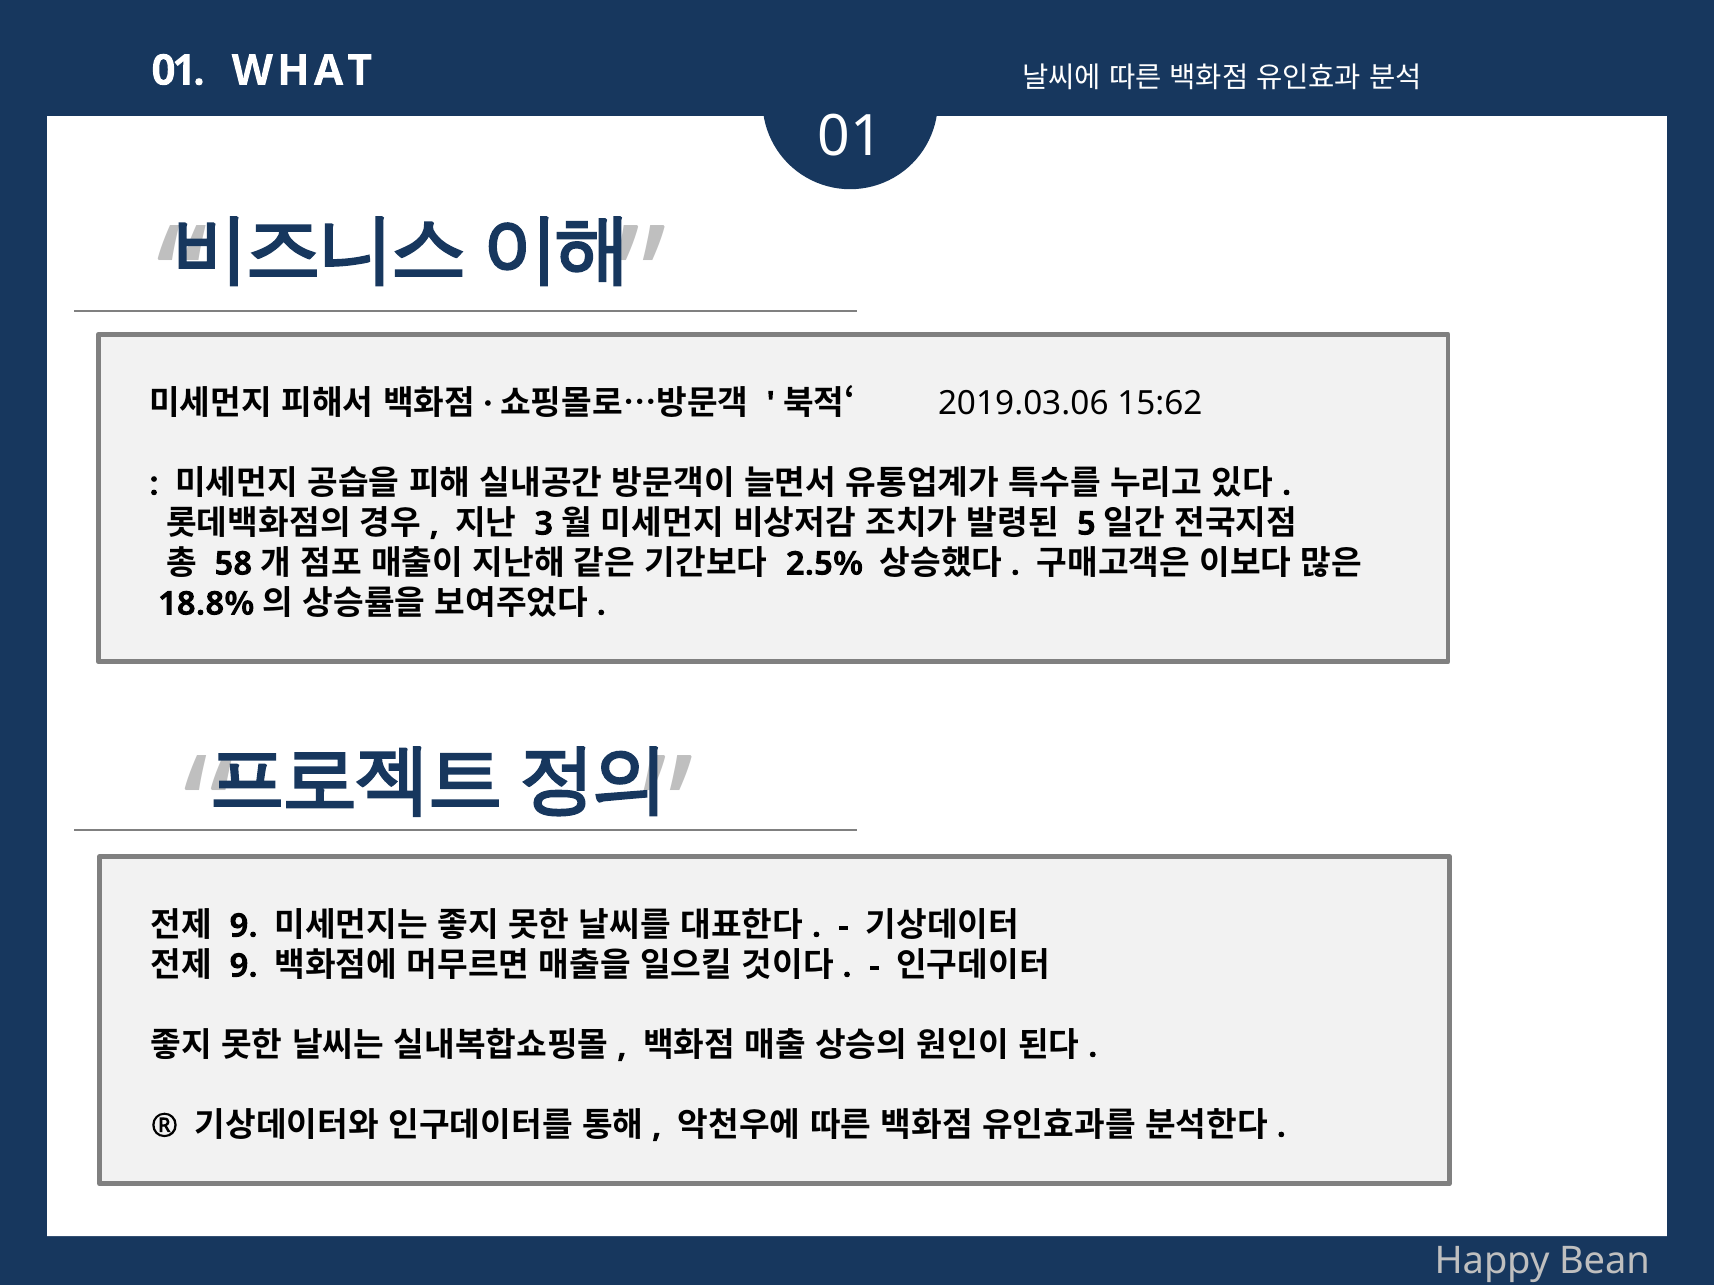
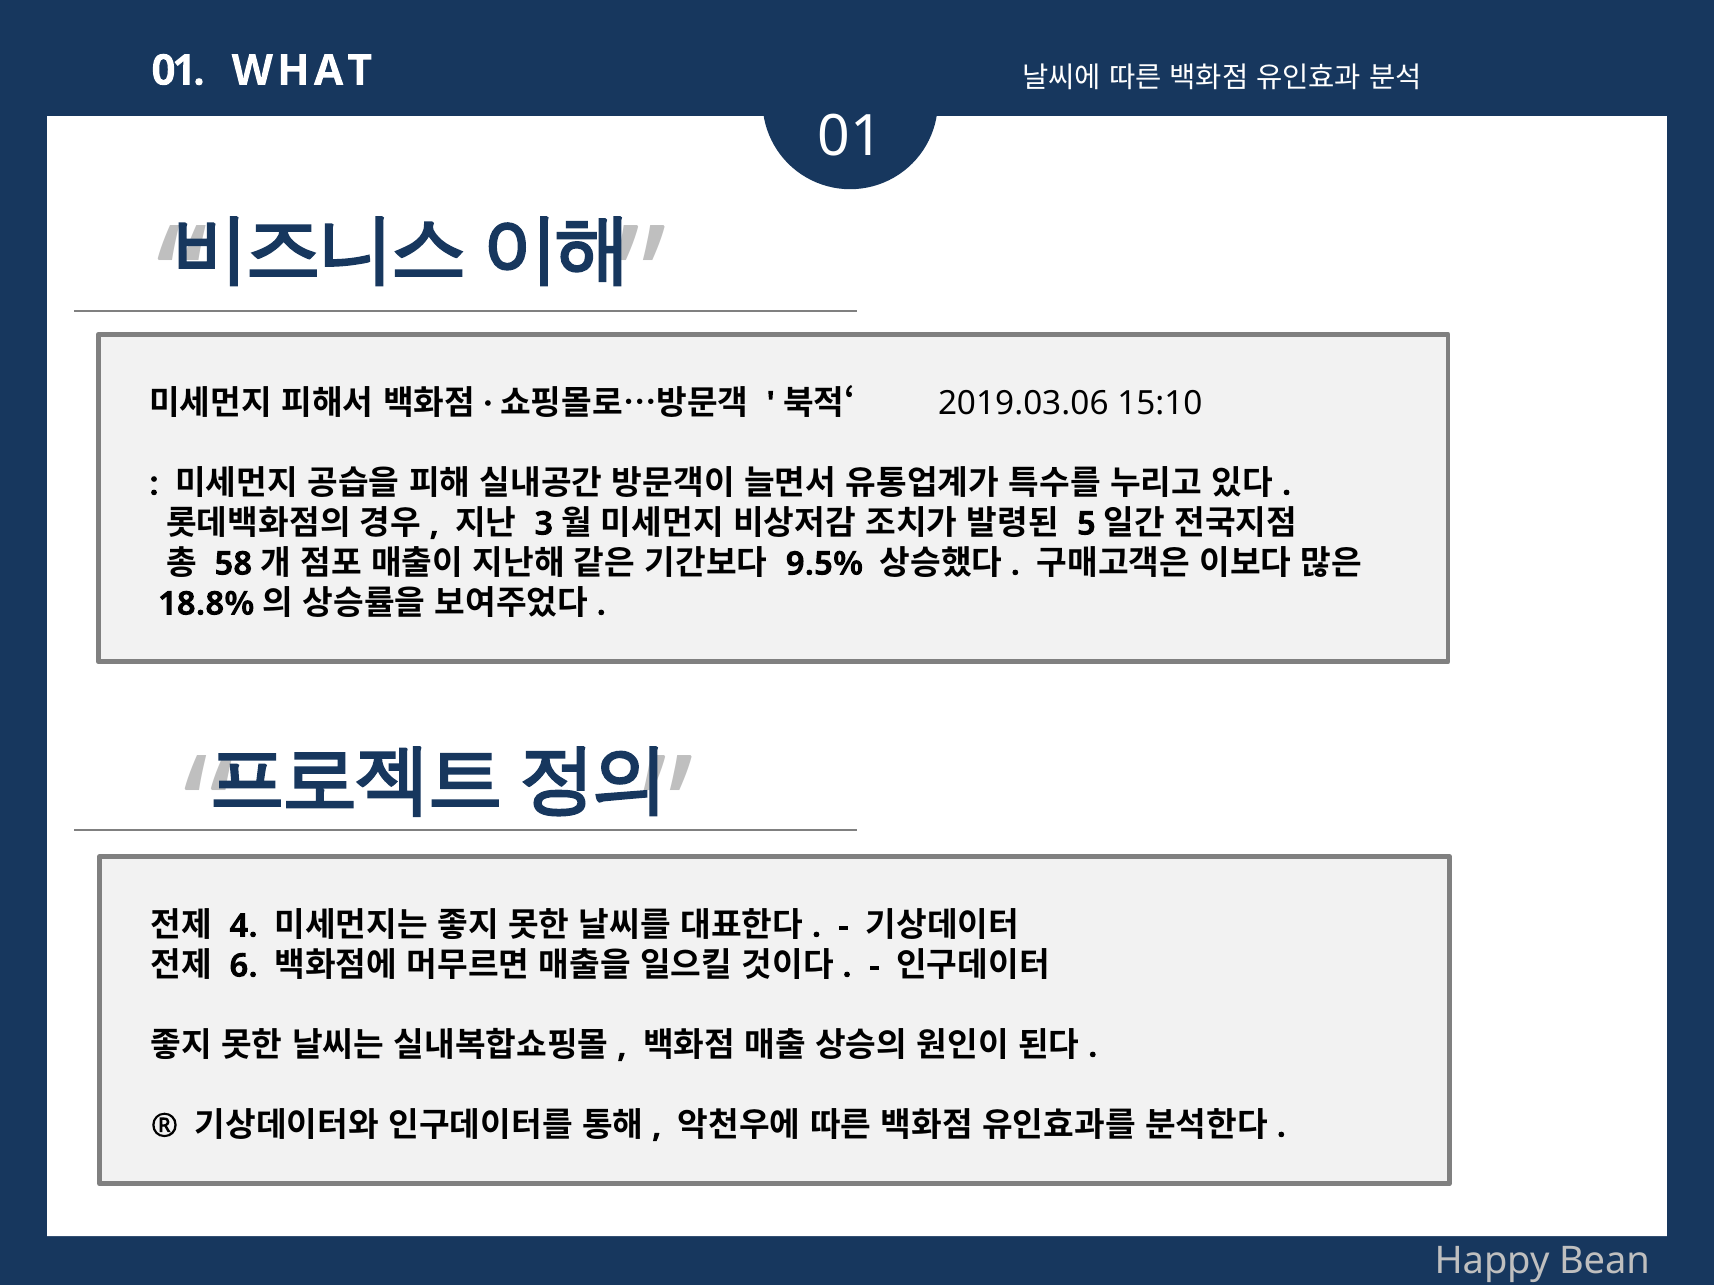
15:62: 15:62 -> 15:10 (1160, 404)
2.5%: 2.5% -> 9.5% (824, 564)
9: 9 -> 4 (244, 926)
9: 9 -> 6 (244, 966)
